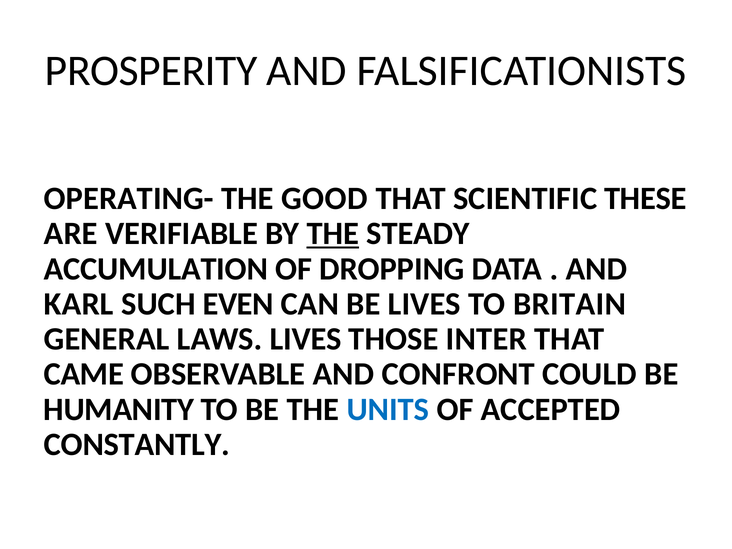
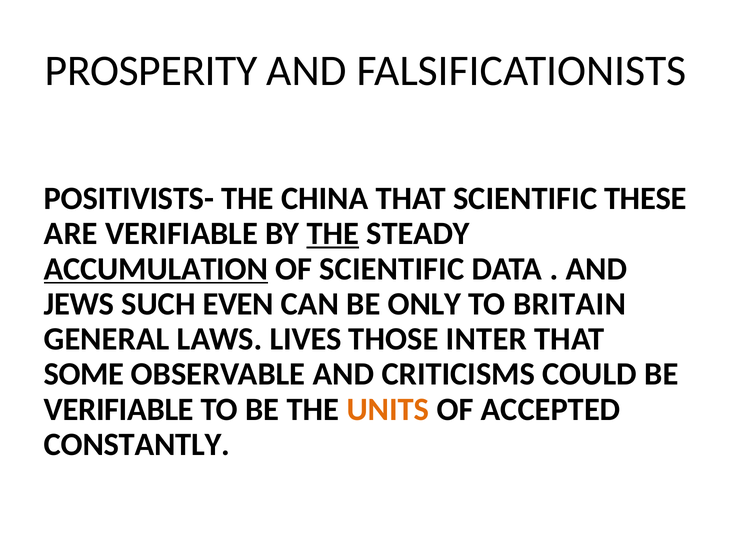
OPERATING-: OPERATING- -> POSITIVISTS- (129, 198)
GOOD: GOOD -> CHINA (325, 198)
ACCUMULATION underline: none -> present (156, 269)
OF DROPPING: DROPPING -> SCIENTIFIC (392, 269)
KARL: KARL -> JEWS (79, 304)
BE LIVES: LIVES -> ONLY (424, 304)
CAME: CAME -> SOME (84, 374)
CONFRONT: CONFRONT -> CRITICISMS (458, 374)
HUMANITY: HUMANITY -> VERIFIABLE (119, 409)
UNITS colour: blue -> orange (388, 409)
